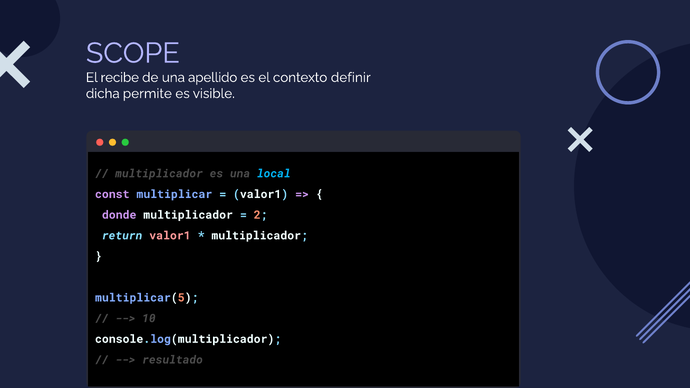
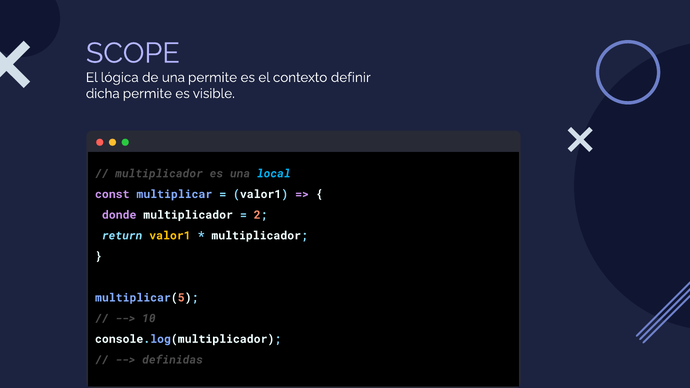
recibe: recibe -> lógica (120, 78)
una apellido: apellido -> permite (213, 78)
valor1 colour: pink -> yellow (170, 236)
resultado: resultado -> definidas (173, 360)
